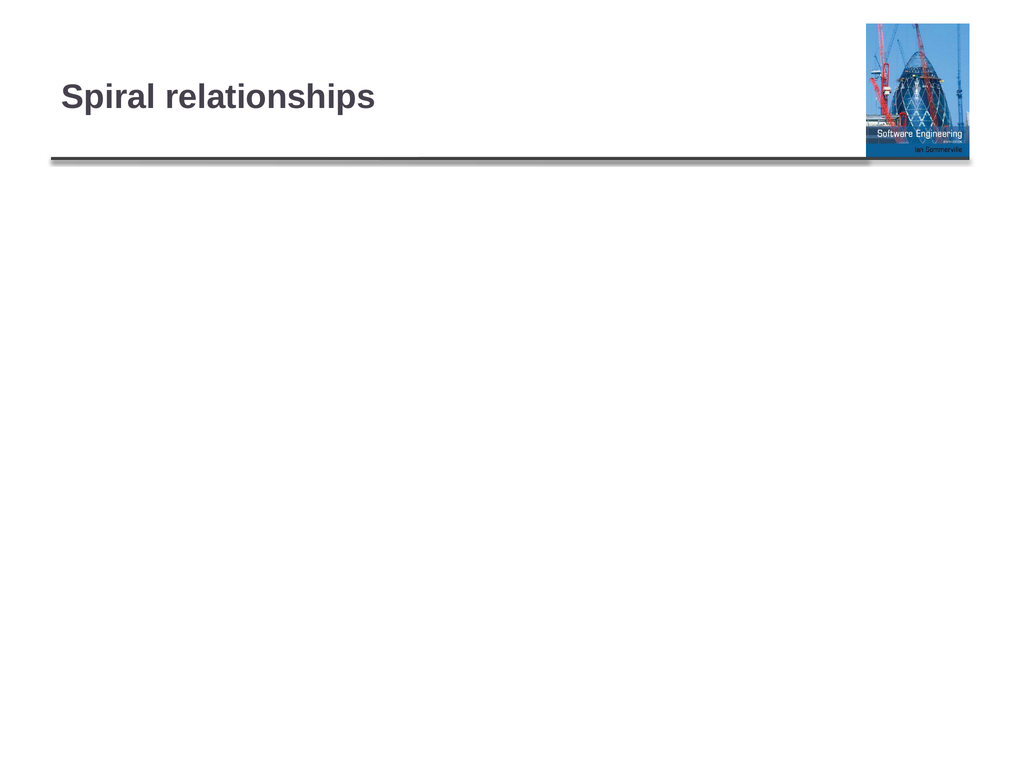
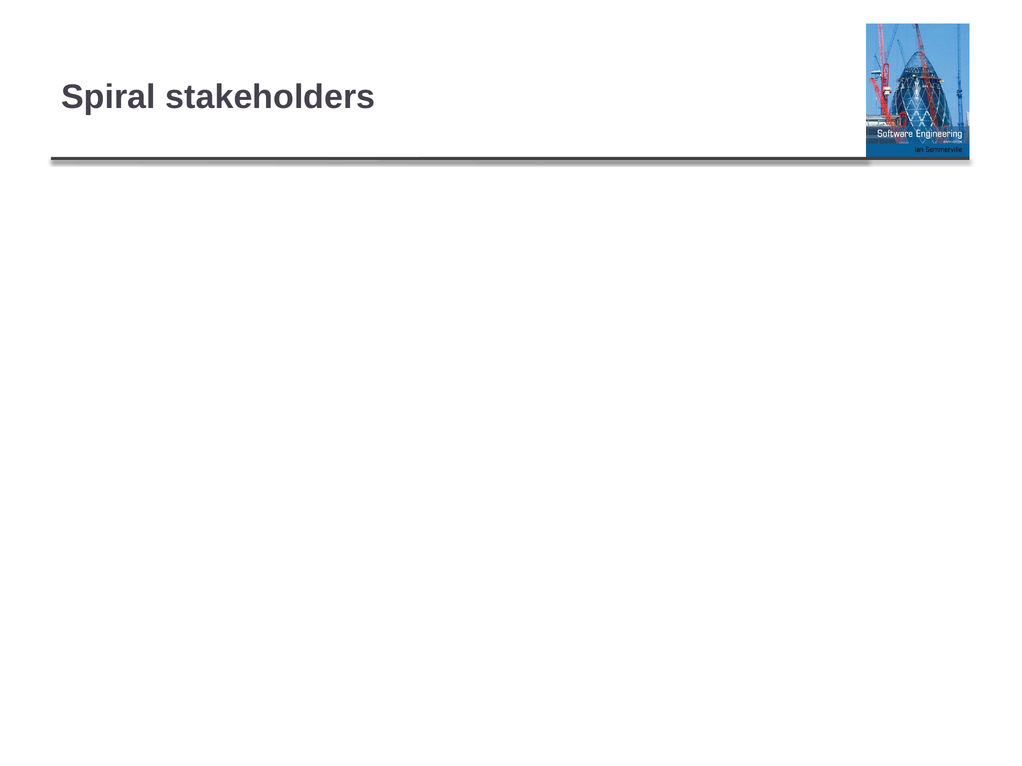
relationships: relationships -> stakeholders (270, 97)
